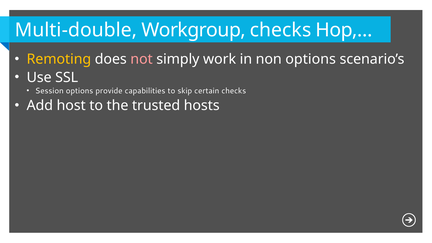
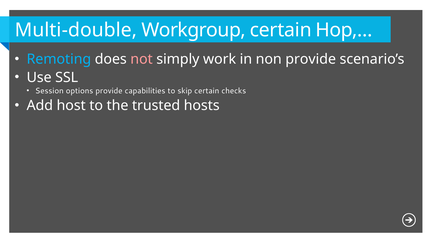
Workgroup checks: checks -> certain (281, 30)
Remoting colour: yellow -> light blue (59, 59)
non options: options -> provide (311, 59)
